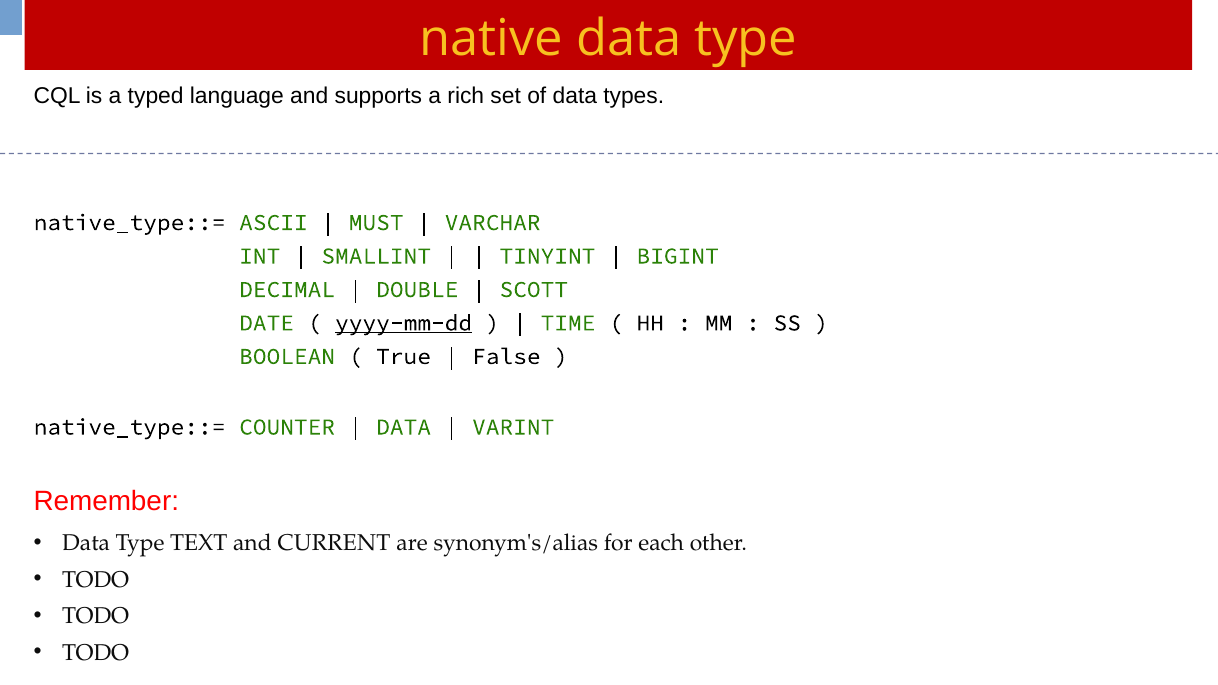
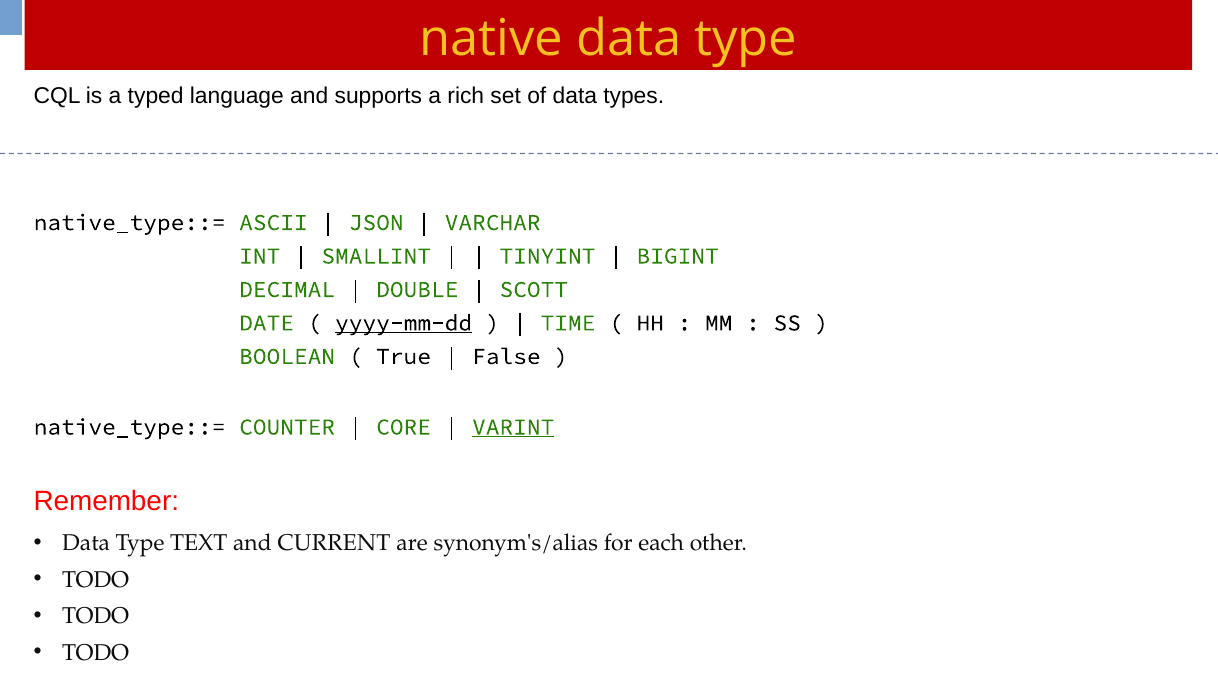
MUST: MUST -> JSON (376, 223)
DATA: DATA -> CORE (404, 427)
VARINT underline: none -> present (513, 427)
